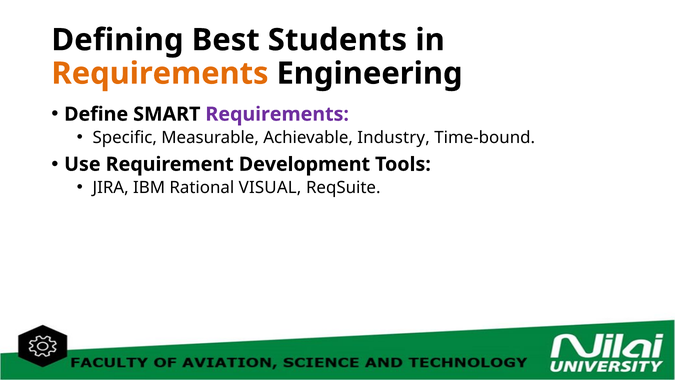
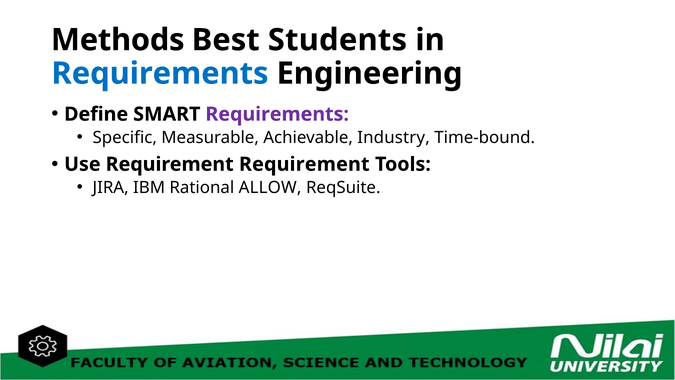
Defining: Defining -> Methods (118, 40)
Requirements colour: orange -> blue (160, 73)
Requirement Development: Development -> Requirement (304, 164)
VISUAL: VISUAL -> ALLOW (270, 187)
